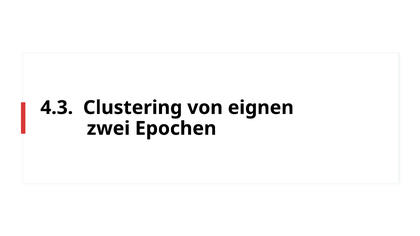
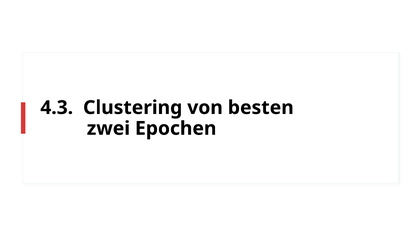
eignen: eignen -> besten (261, 108)
